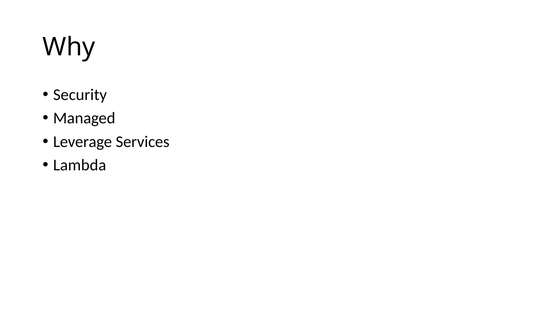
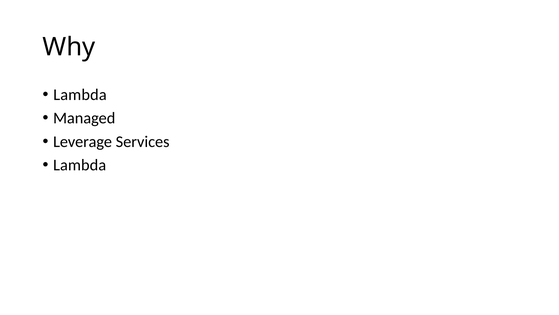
Security: Security -> Lambda (80, 95)
